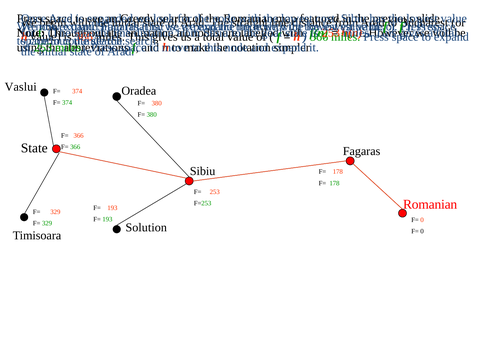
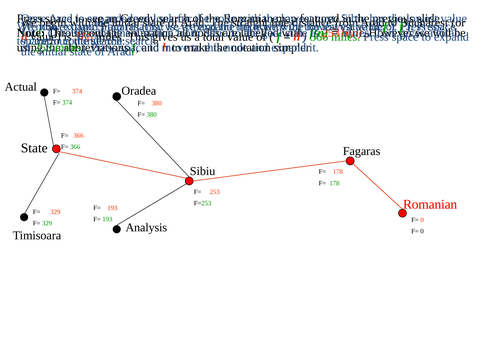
Vaslui: Vaslui -> Actual (21, 87)
Solution: Solution -> Analysis (146, 228)
